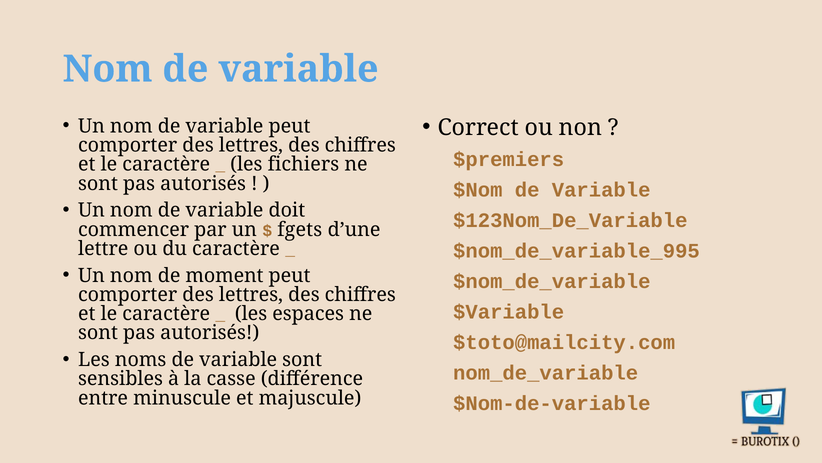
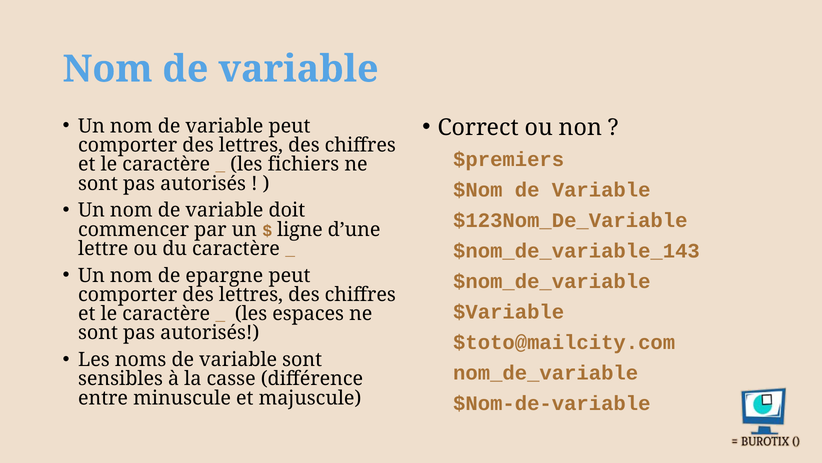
fgets: fgets -> ligne (300, 229)
$nom_de_variable_995: $nom_de_variable_995 -> $nom_de_variable_143 (576, 251)
moment: moment -> epargne (224, 275)
